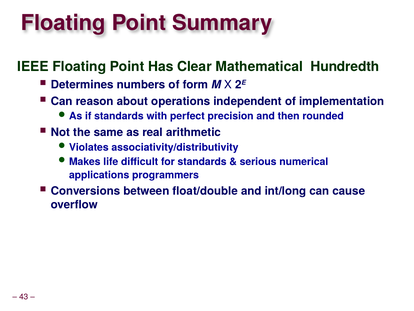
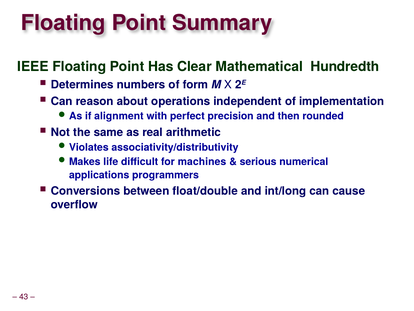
if standards: standards -> alignment (119, 116)
for standards: standards -> machines (202, 161)
